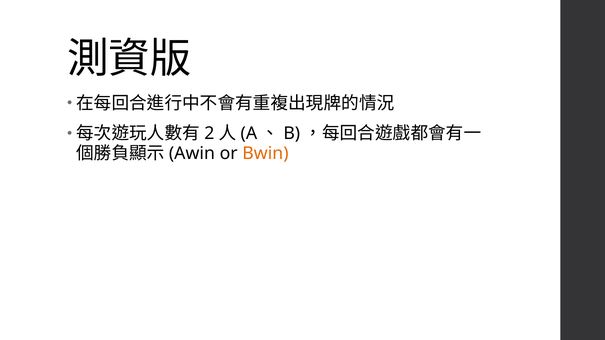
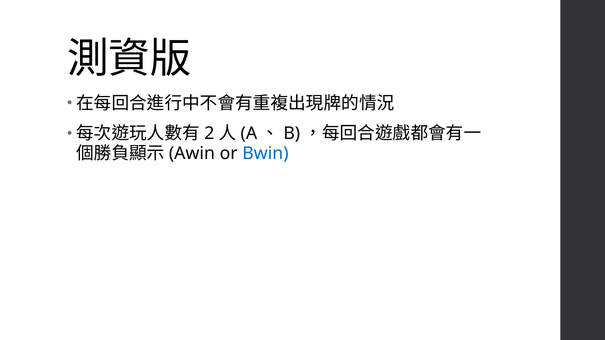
Bwin colour: orange -> blue (265, 154)
